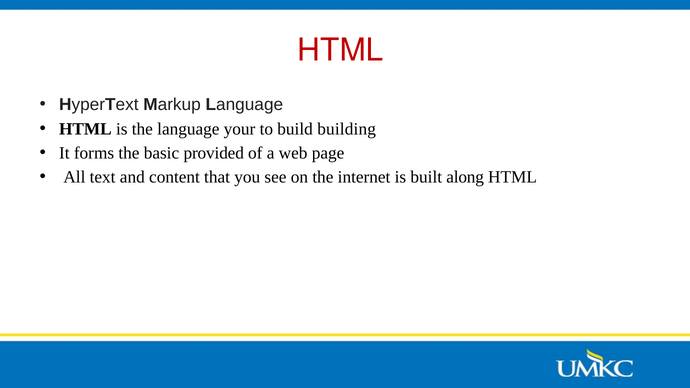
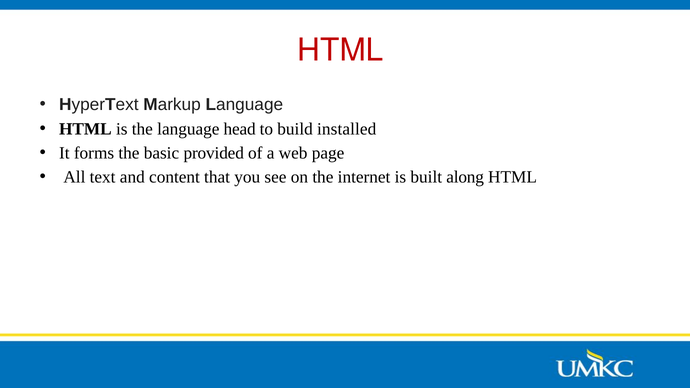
your: your -> head (240, 129)
building: building -> installed (347, 129)
